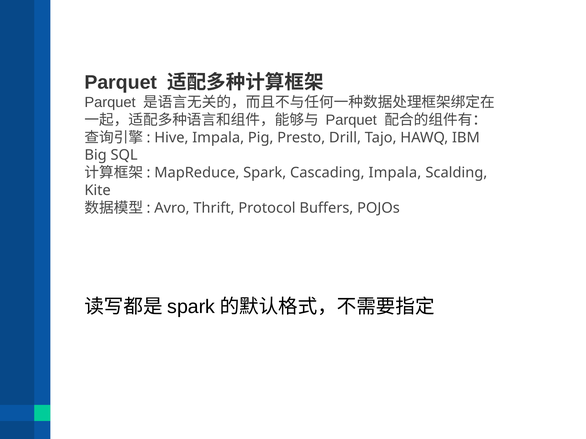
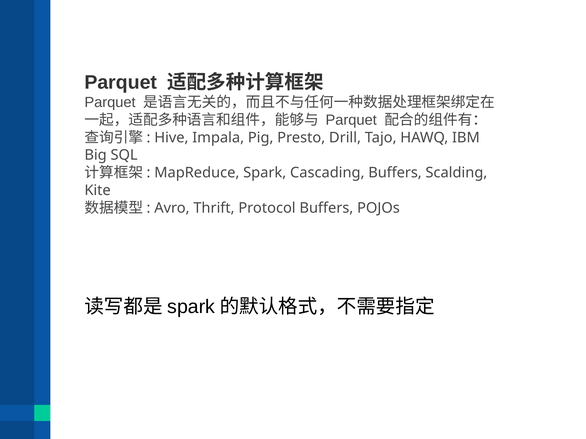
Cascading Impala: Impala -> Buffers (395, 173)
